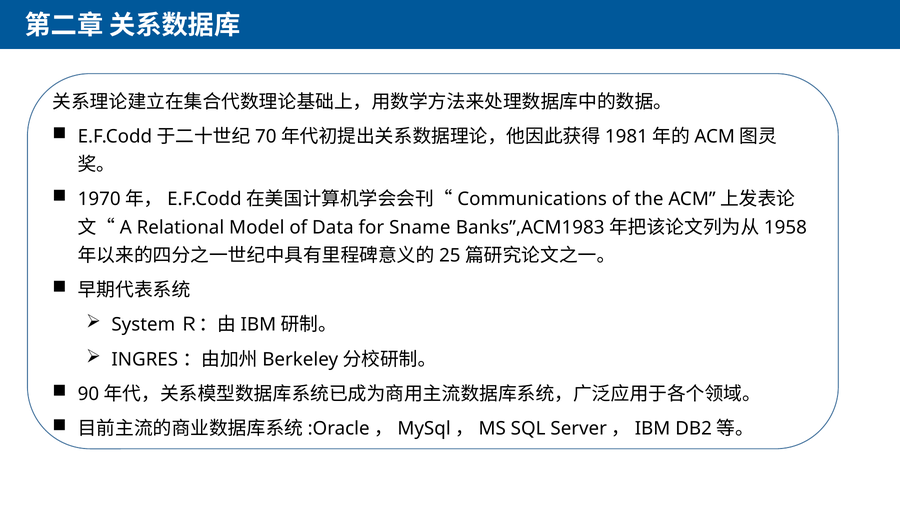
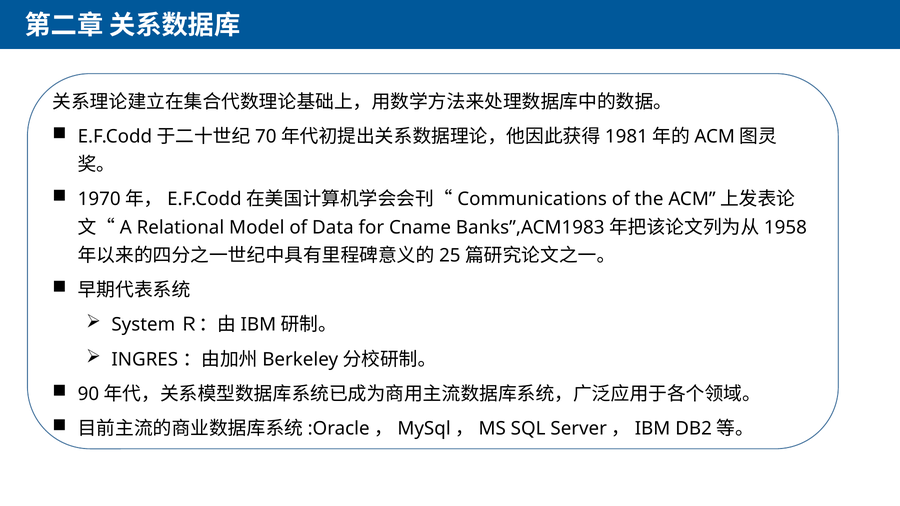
Sname: Sname -> Cname (420, 227)
